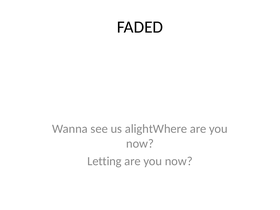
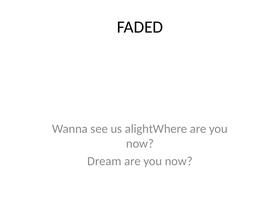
Letting: Letting -> Dream (104, 161)
